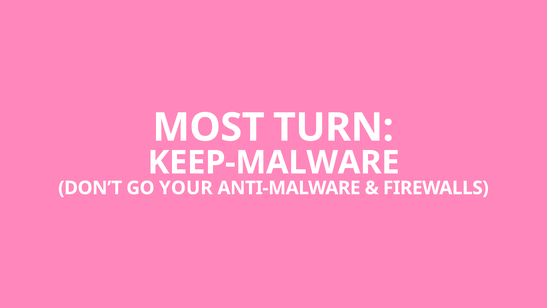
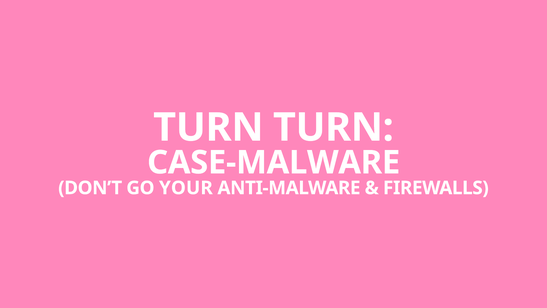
MOST: MOST -> TURN (208, 127)
KEEP-MALWARE: KEEP-MALWARE -> CASE-MALWARE (274, 162)
